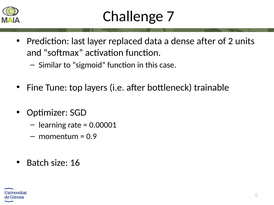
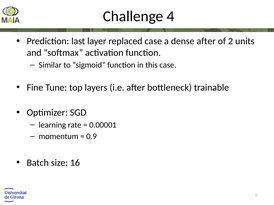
7: 7 -> 4 (171, 16)
replaced data: data -> case (153, 41)
